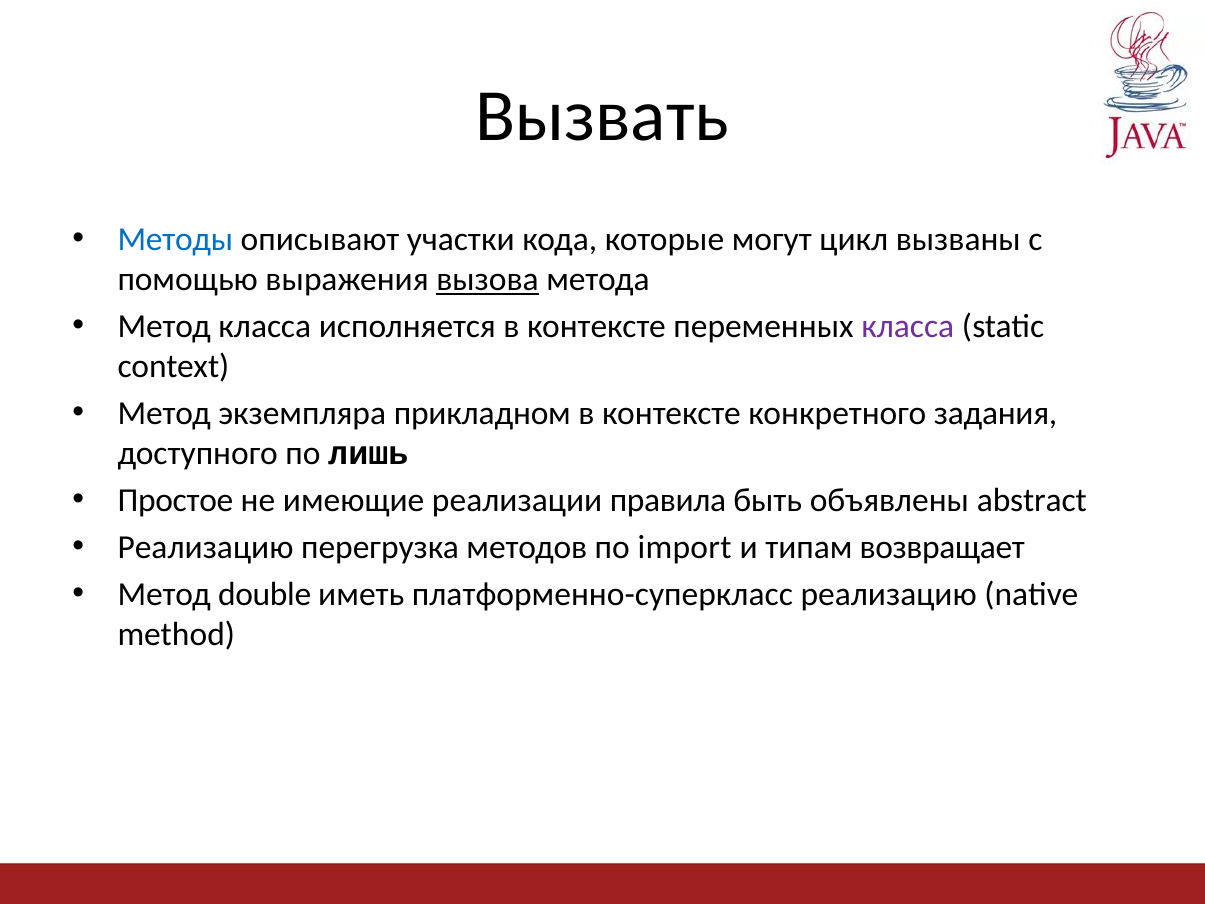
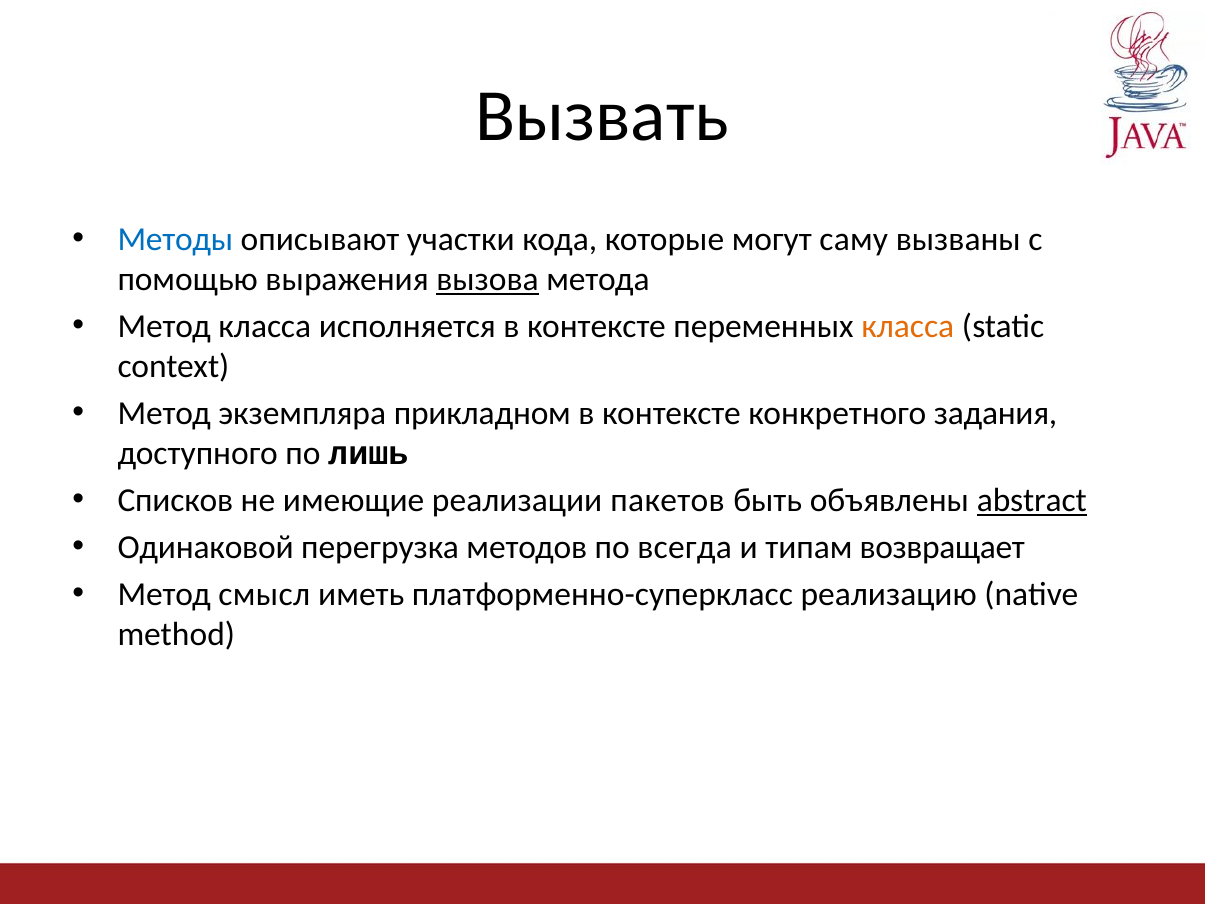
цикл: цикл -> саму (854, 239)
класса colour: purple -> orange (908, 326)
Простое: Простое -> Списков (175, 501)
правила: правила -> пакетов (668, 501)
abstract underline: none -> present (1032, 501)
Реализацию: Реализацию -> Одинаковой (206, 547)
import: import -> всегда (685, 547)
double: double -> смысл (264, 594)
